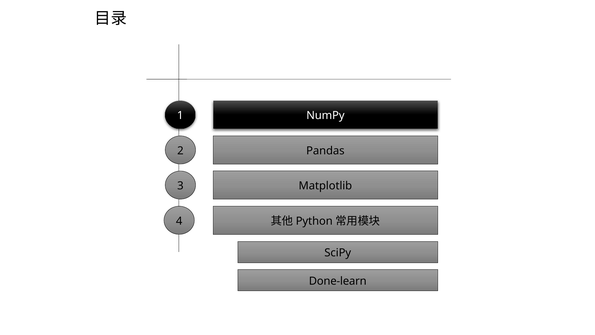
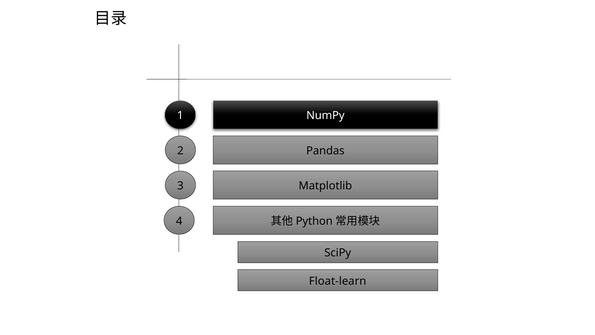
Done-learn: Done-learn -> Float-learn (338, 281)
